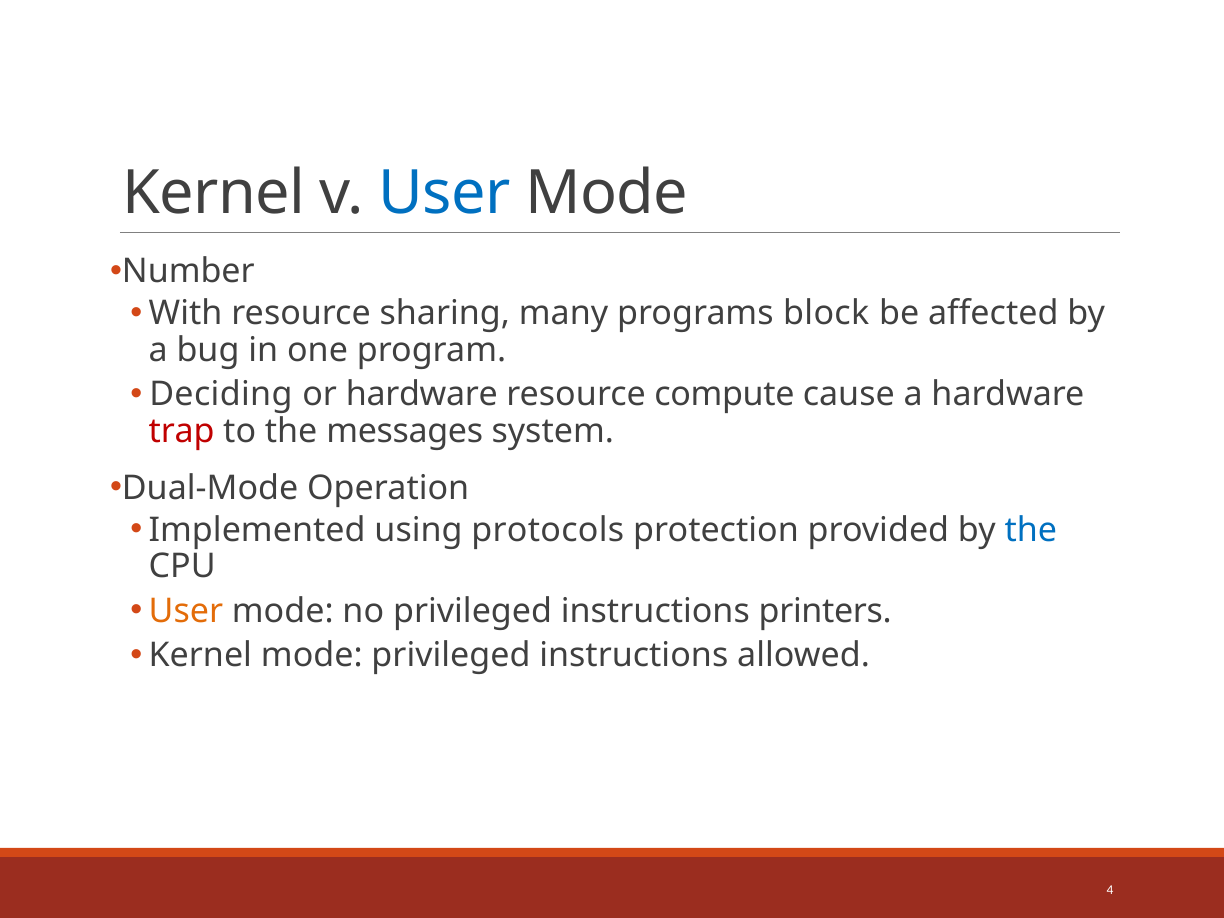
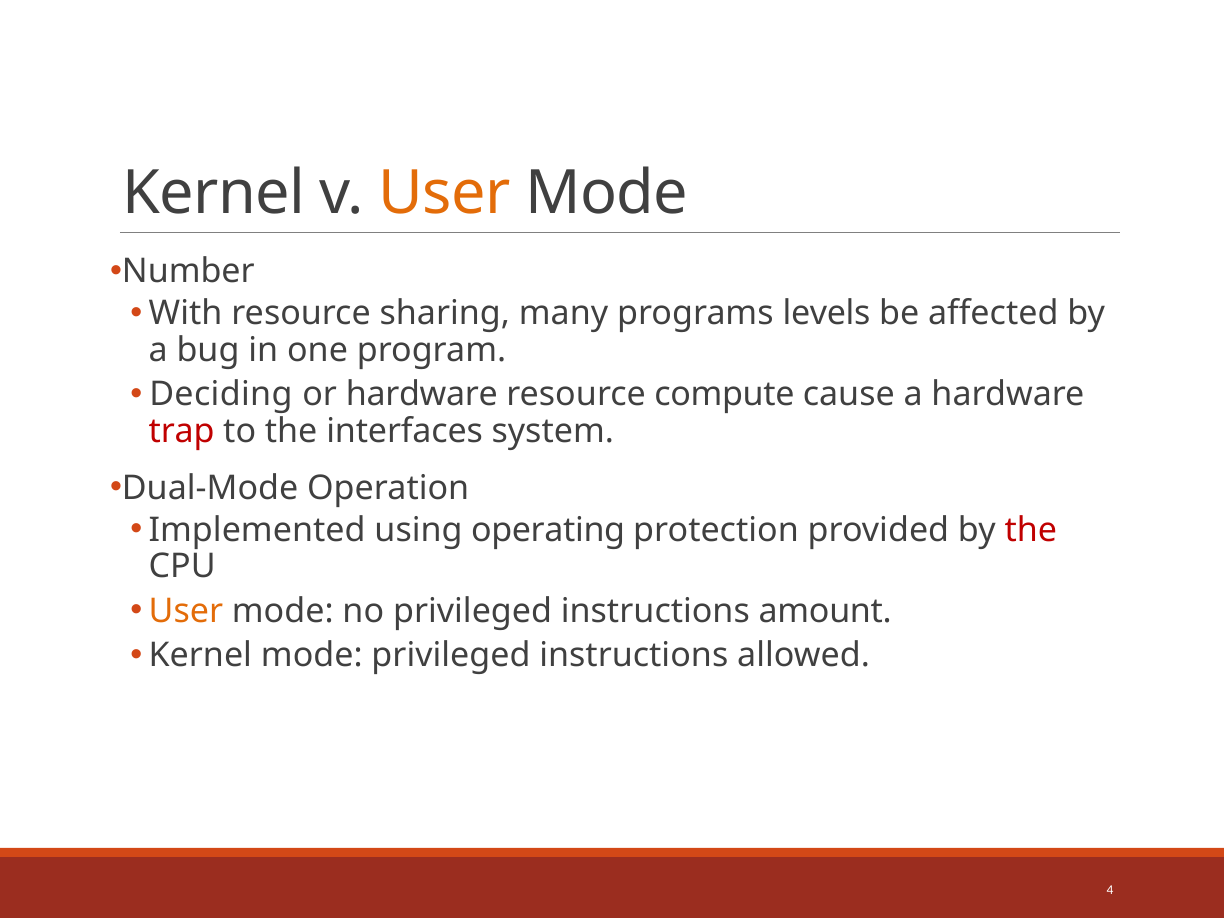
User colour: blue -> orange (445, 194)
block: block -> levels (827, 313)
messages: messages -> interfaces (405, 431)
protocols: protocols -> operating (548, 530)
the colour: blue -> red (1031, 530)
printers: printers -> amount (825, 611)
